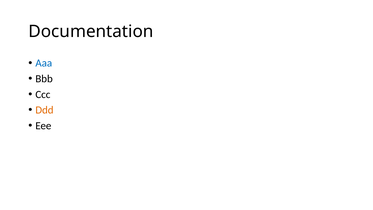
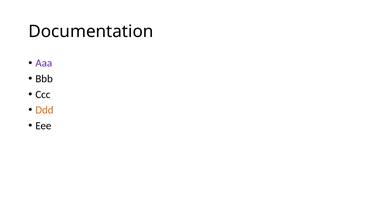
Aaa colour: blue -> purple (44, 63)
